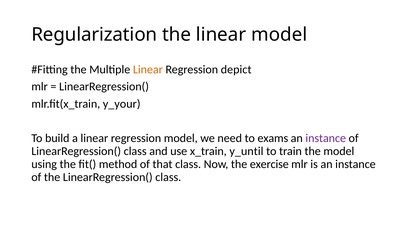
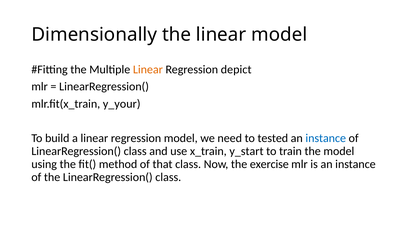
Regularization: Regularization -> Dimensionally (94, 35)
exams: exams -> tested (273, 138)
instance colour: purple -> blue (326, 138)
y_until: y_until -> y_start (246, 151)
